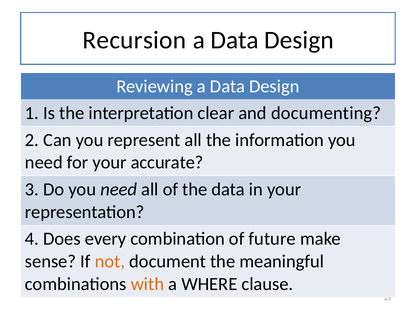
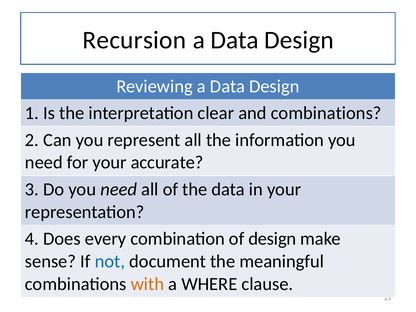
and documenting: documenting -> combinations (326, 113)
of future: future -> design (272, 239)
not colour: orange -> blue (110, 261)
